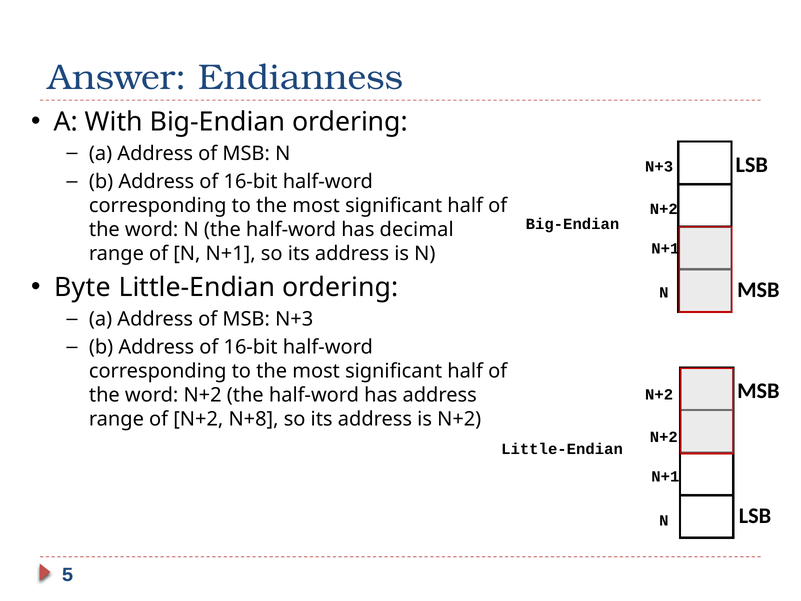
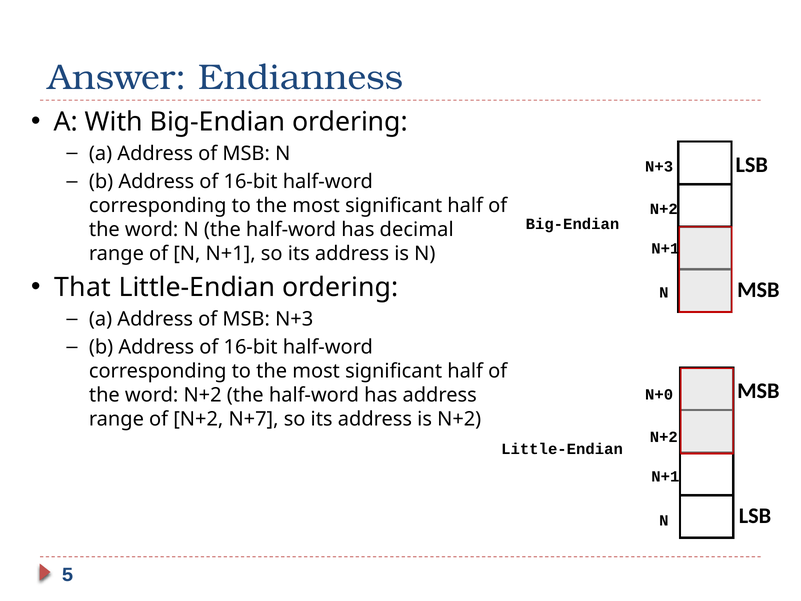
Byte: Byte -> That (83, 287)
N+2: N+2 -> N+0 (659, 395)
N+8: N+8 -> N+7 (254, 419)
